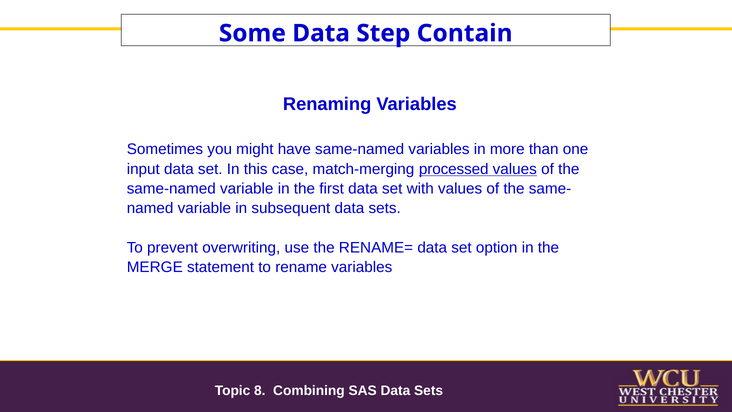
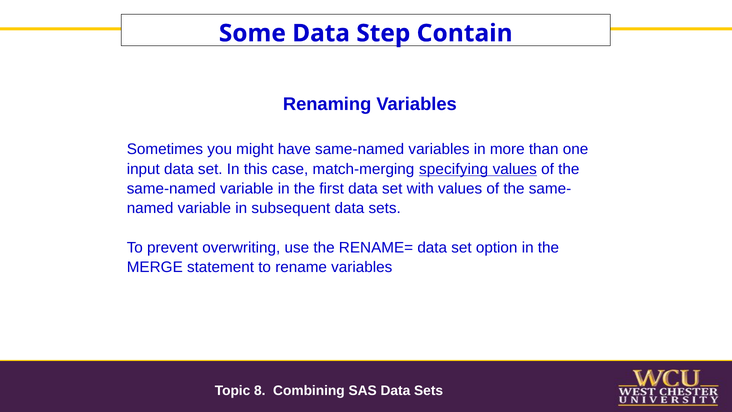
processed: processed -> specifying (454, 169)
